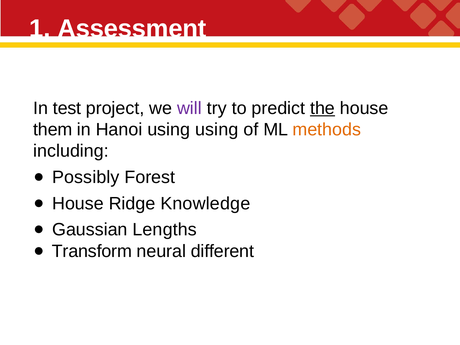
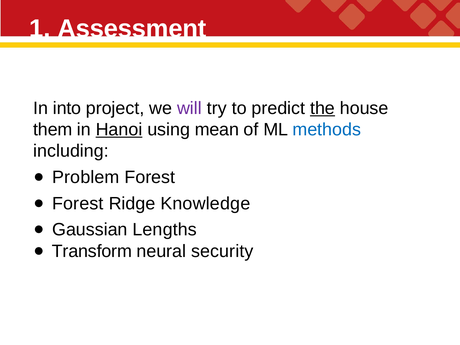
test: test -> into (67, 108)
Hanoi underline: none -> present (119, 130)
using using: using -> mean (217, 130)
methods colour: orange -> blue (327, 130)
Possibly: Possibly -> Problem (86, 177)
House: House -> Forest (78, 203)
different: different -> security (222, 251)
